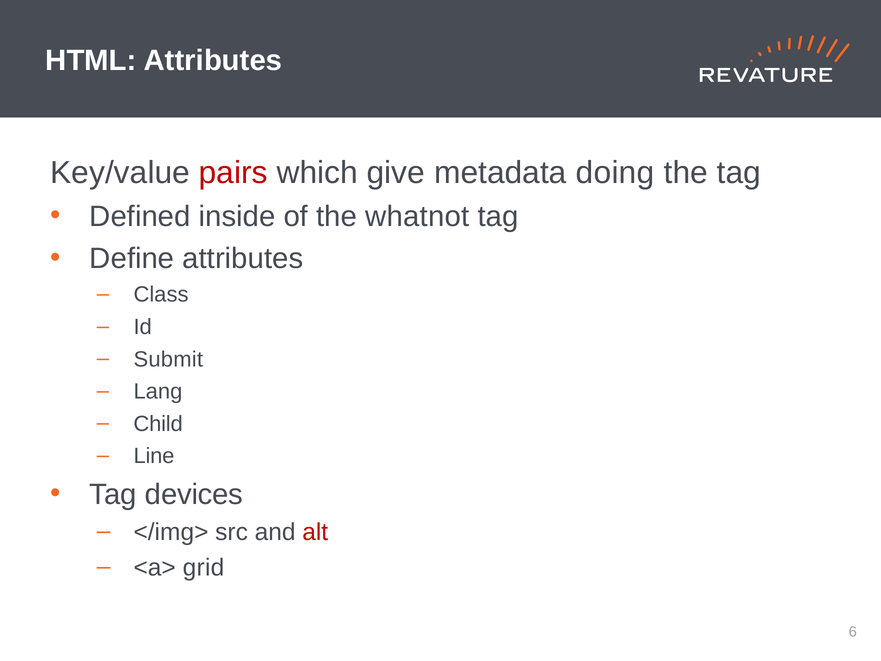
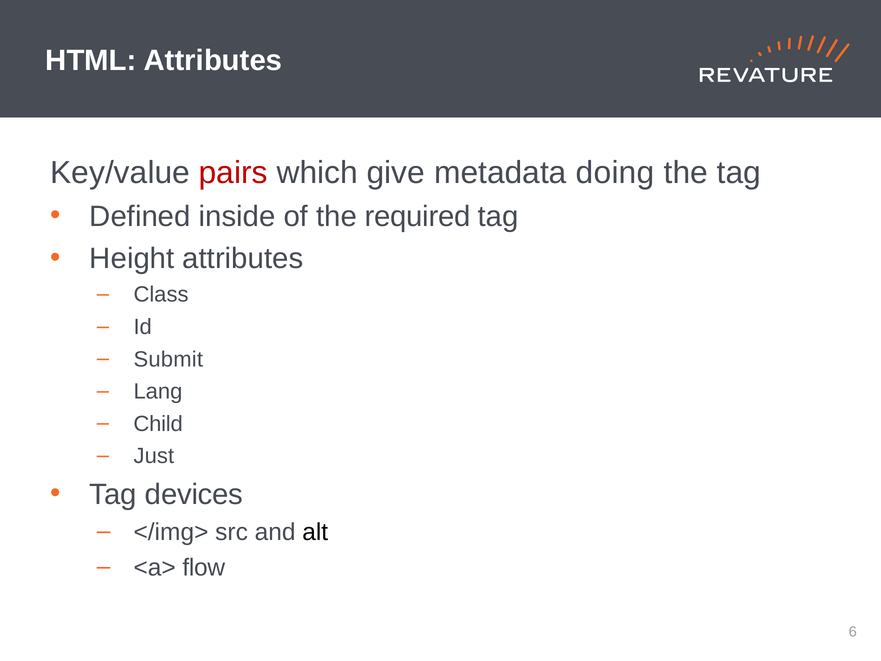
whatnot: whatnot -> required (418, 216)
Define: Define -> Height (132, 258)
Line: Line -> Just (154, 456)
alt colour: red -> black (315, 532)
grid: grid -> flow (204, 567)
